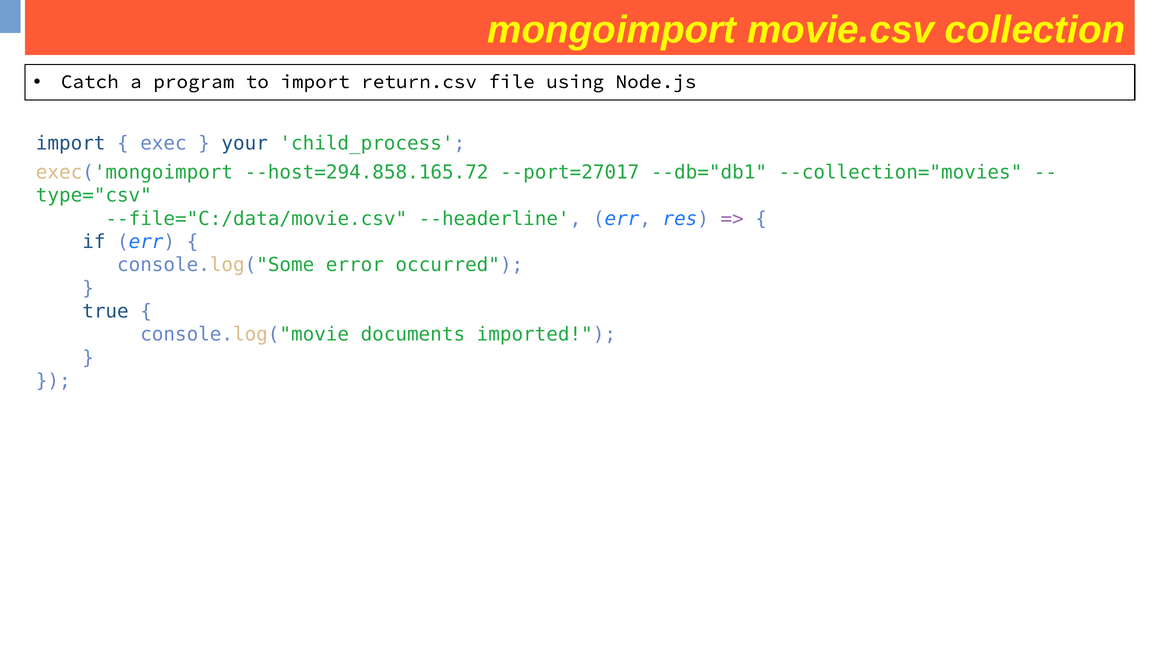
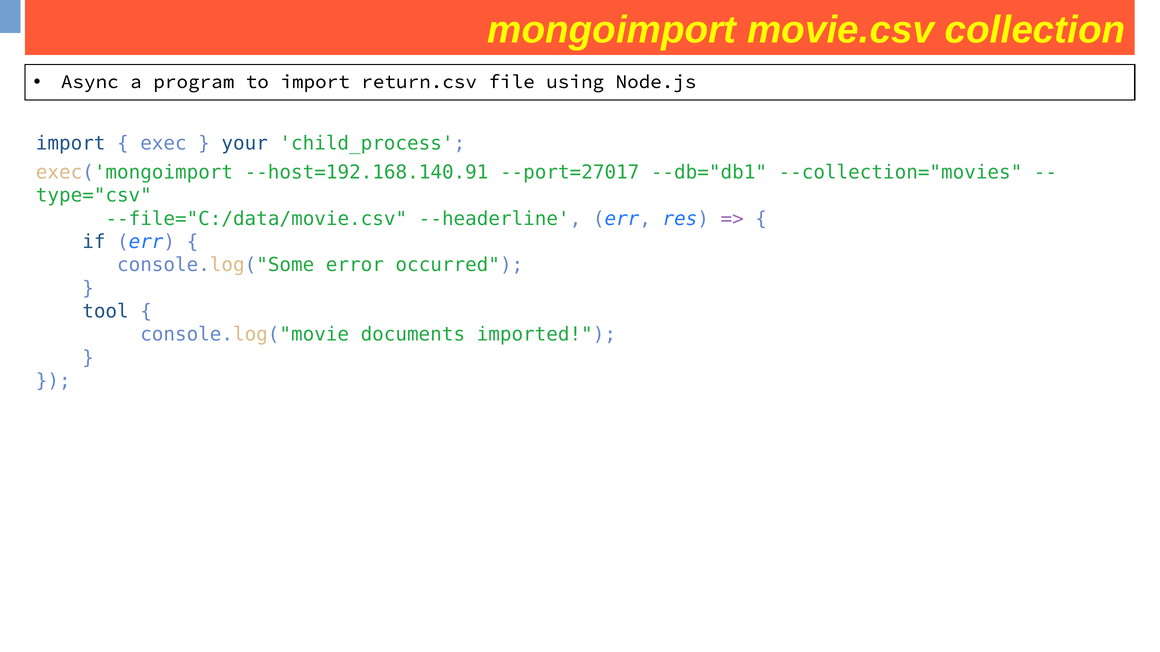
Catch: Catch -> Async (90, 82)
--host=294.858.165.72: --host=294.858.165.72 -> --host=192.168.140.91 (367, 173)
true: true -> tool (105, 312)
